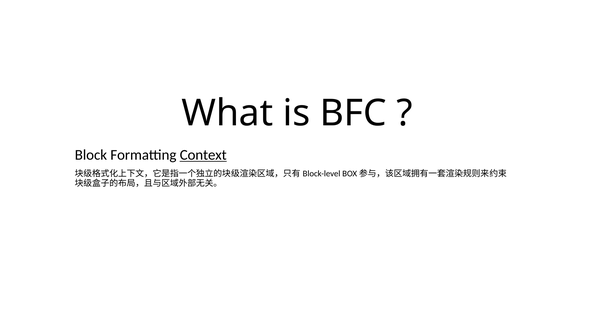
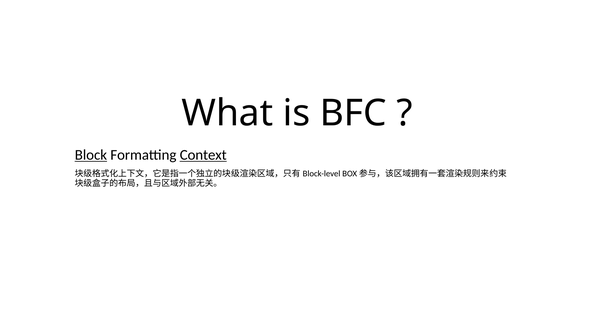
Block underline: none -> present (91, 155)
